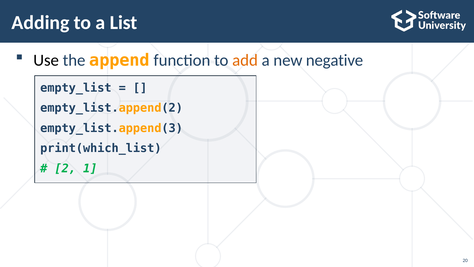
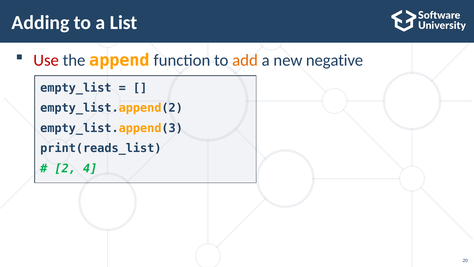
Use colour: black -> red (46, 60)
print(which_list: print(which_list -> print(reads_list (101, 148)
1: 1 -> 4 (90, 168)
